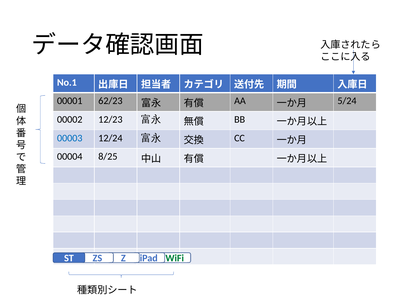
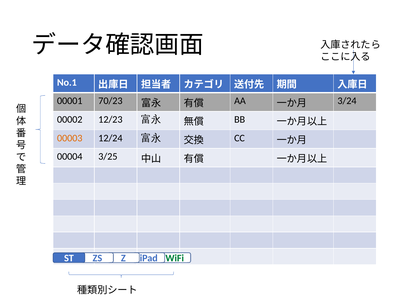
62/23: 62/23 -> 70/23 (110, 101)
5/24: 5/24 -> 3/24 (347, 101)
00003 colour: blue -> orange (70, 138)
8/25: 8/25 -> 3/25 (108, 157)
